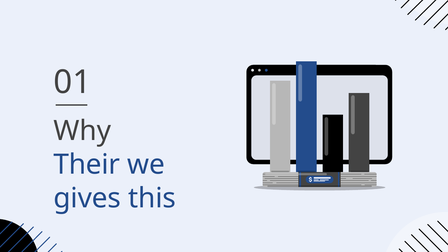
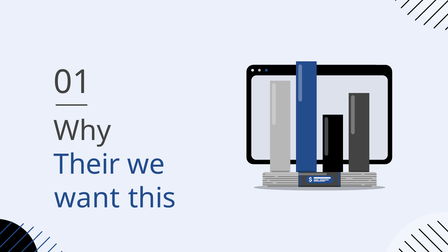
gives: gives -> want (87, 198)
